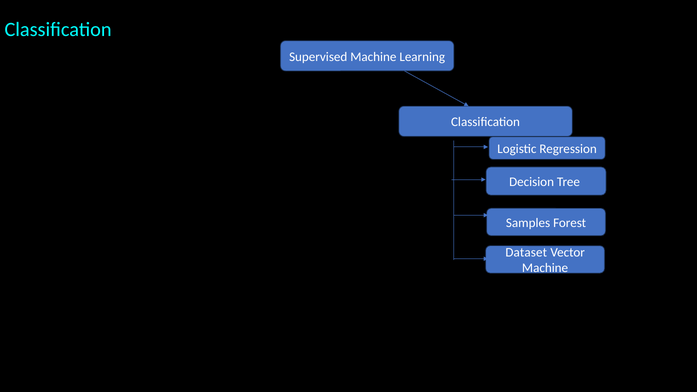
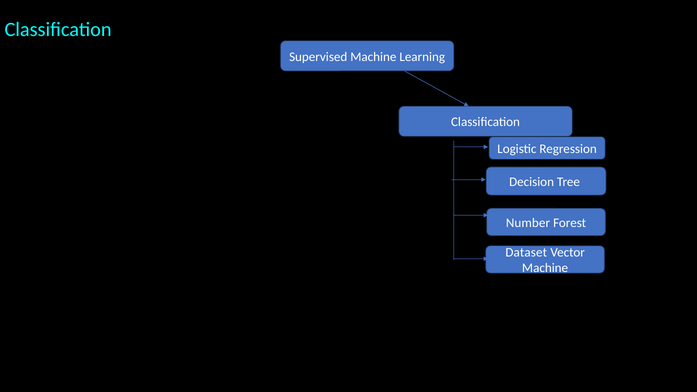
Samples: Samples -> Number (528, 223)
